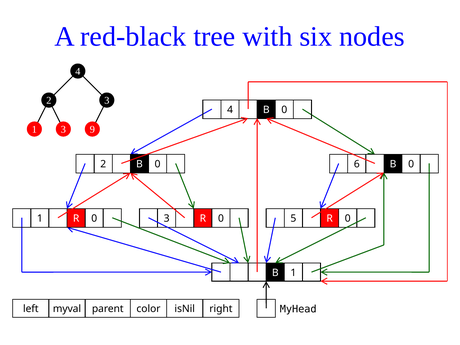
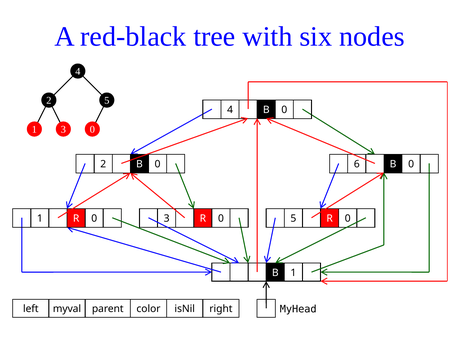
2 3: 3 -> 5 (107, 101)
3 9: 9 -> 0 (92, 129)
